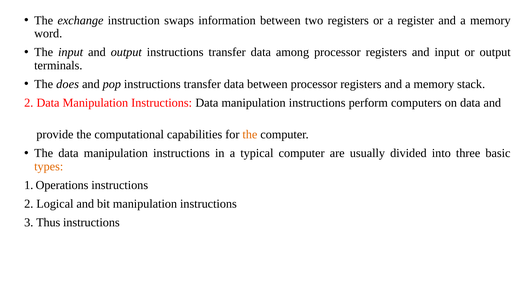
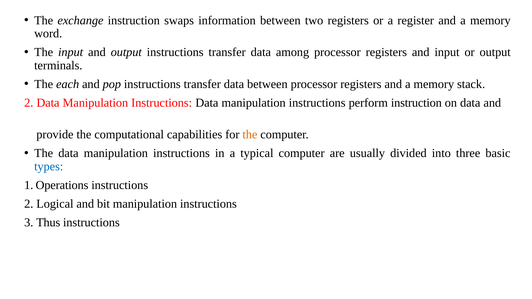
does: does -> each (68, 84)
perform computers: computers -> instruction (416, 103)
types colour: orange -> blue (49, 166)
